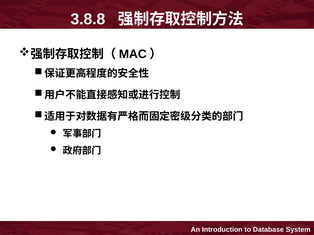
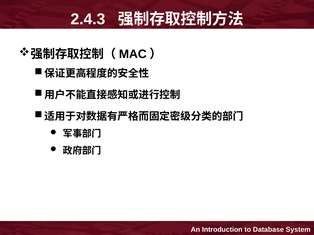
3.8.8: 3.8.8 -> 2.4.3 (88, 19)
